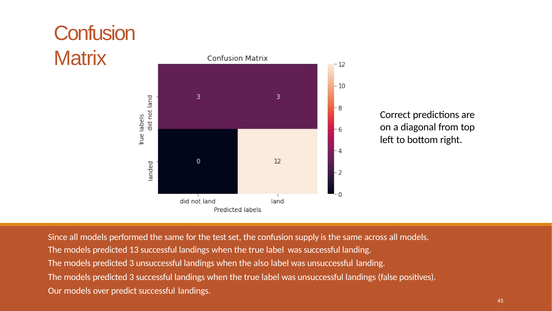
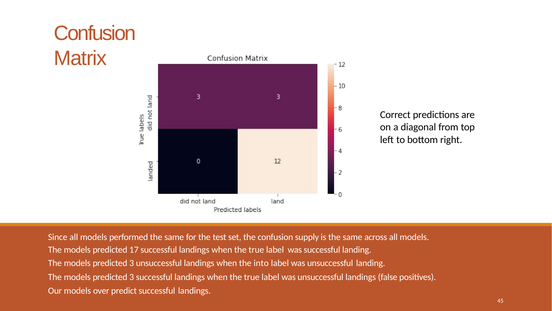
13: 13 -> 17 (134, 249)
also: also -> into (261, 263)
